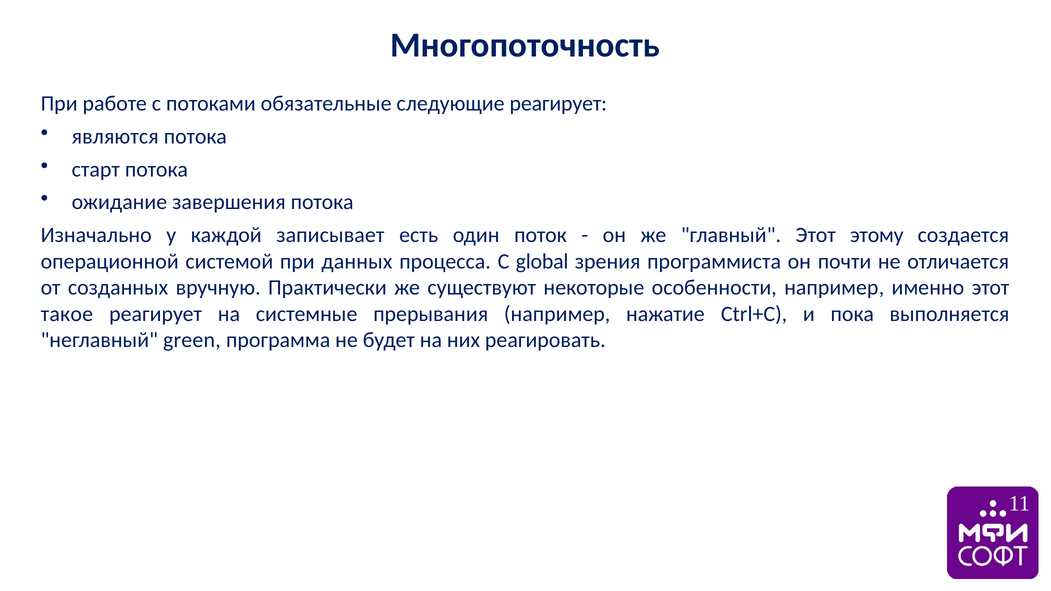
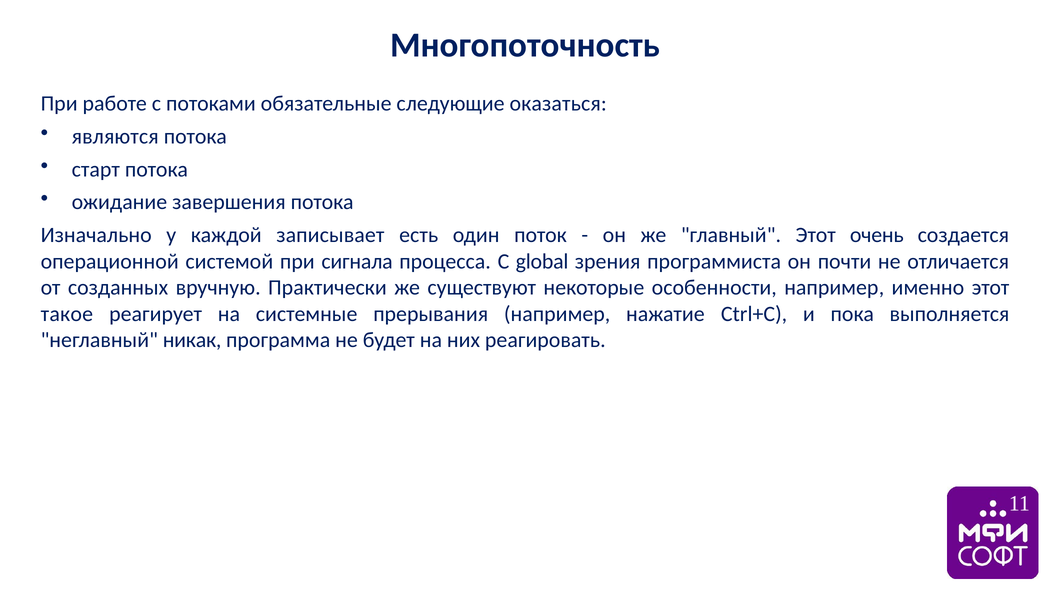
следующие реагирует: реагирует -> оказаться (558, 104)
этому: этому -> очень (877, 235)
данных: данных -> сигнала (357, 261)
green: green -> никак (192, 340)
